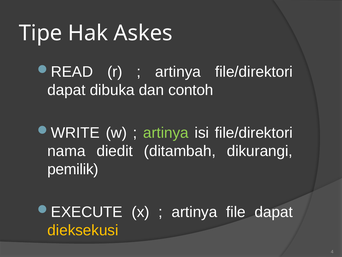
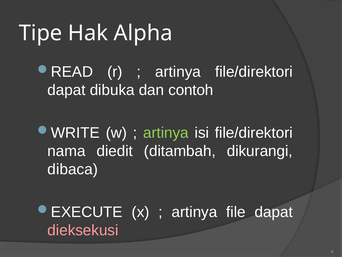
Askes: Askes -> Alpha (143, 33)
pemilik: pemilik -> dibaca (73, 169)
dieksekusi colour: yellow -> pink (83, 230)
